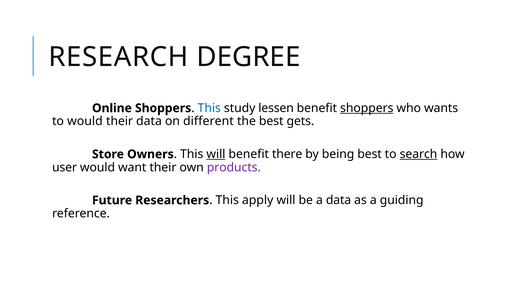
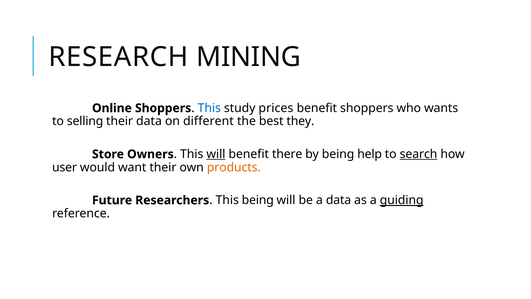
DEGREE: DEGREE -> MINING (249, 57)
lessen: lessen -> prices (276, 108)
shoppers underline: present -> none (367, 108)
to would: would -> selling (85, 121)
gets: gets -> they (300, 121)
being best: best -> help (370, 154)
products colour: purple -> orange (234, 167)
This apply: apply -> being (258, 200)
guiding underline: none -> present (402, 200)
